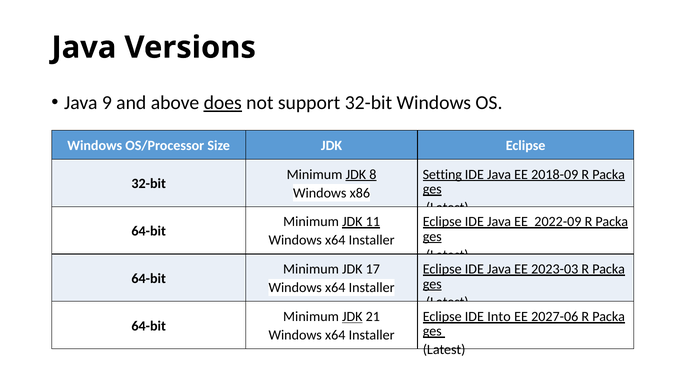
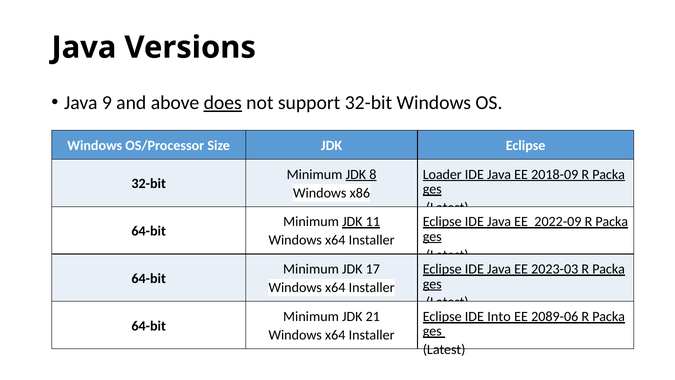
Setting: Setting -> Loader (442, 174)
JDK underline: present -> none (352, 316)
2027-06: 2027-06 -> 2089-06 (555, 316)
